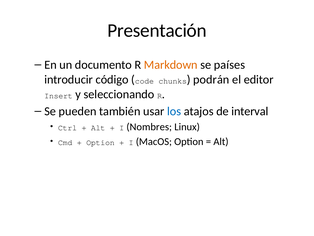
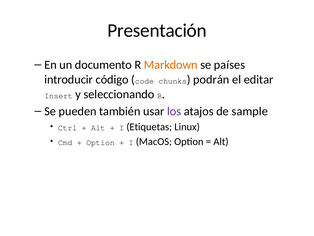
editor: editor -> editar (259, 79)
los colour: blue -> purple (174, 111)
interval: interval -> sample (250, 111)
Nombres: Nombres -> Etiquetas (149, 127)
